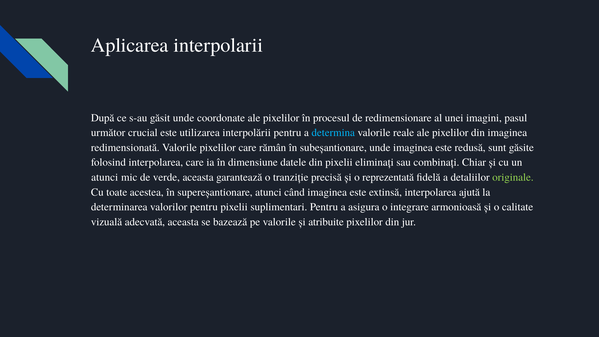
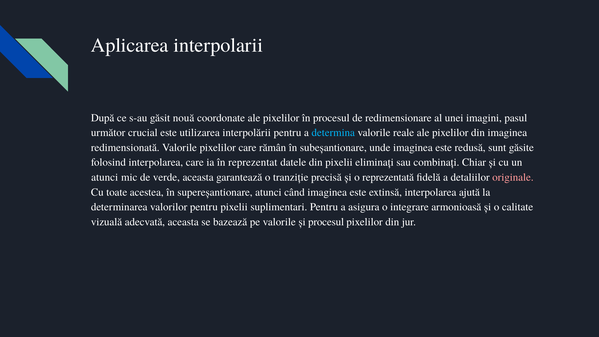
găsit unde: unde -> nouă (184, 118)
dimensiune: dimensiune -> reprezentat (253, 162)
originale colour: light green -> pink (513, 177)
și atribuite: atribuite -> procesul (326, 222)
